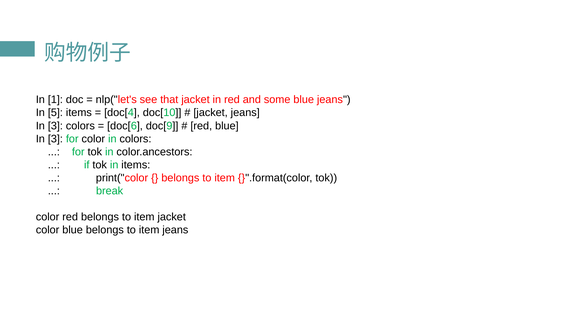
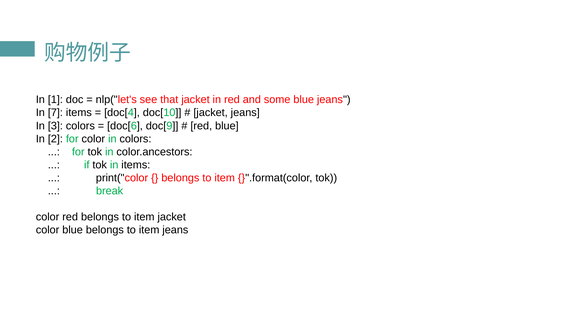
5: 5 -> 7 (55, 113)
3: 3 -> 2 (55, 139)
